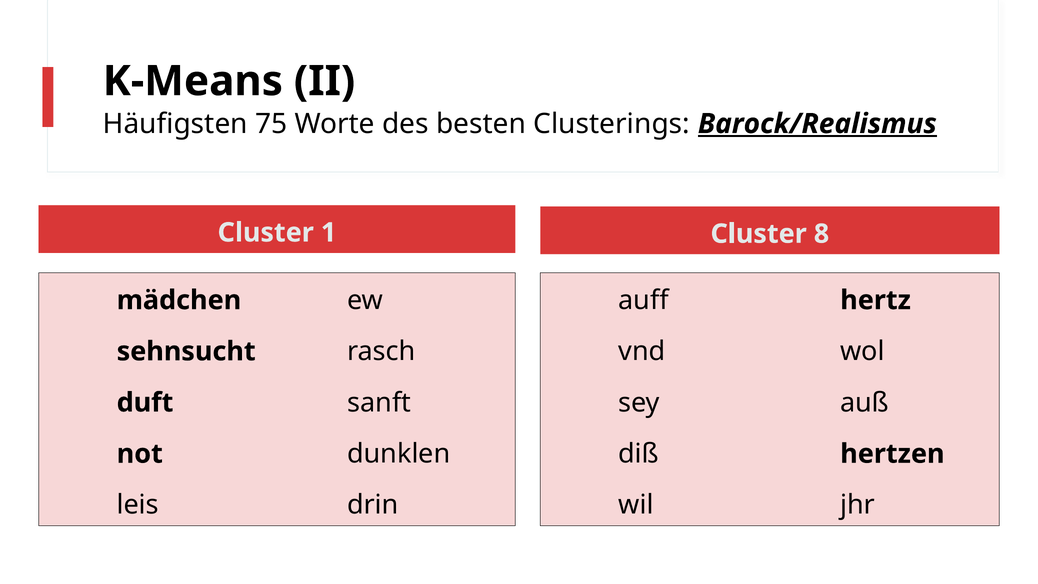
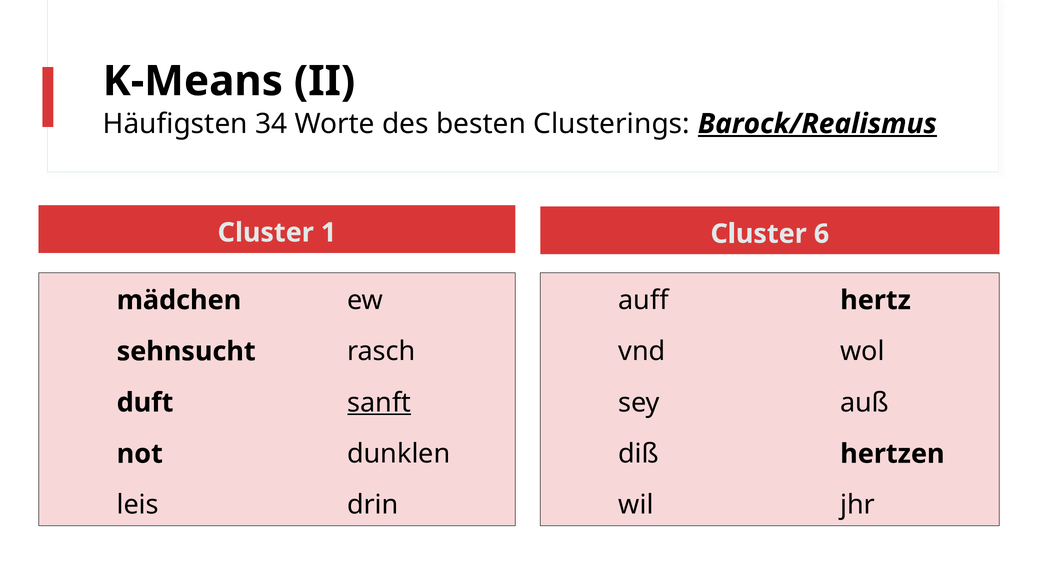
75: 75 -> 34 (271, 124)
8: 8 -> 6 (822, 234)
sanft underline: none -> present (379, 403)
